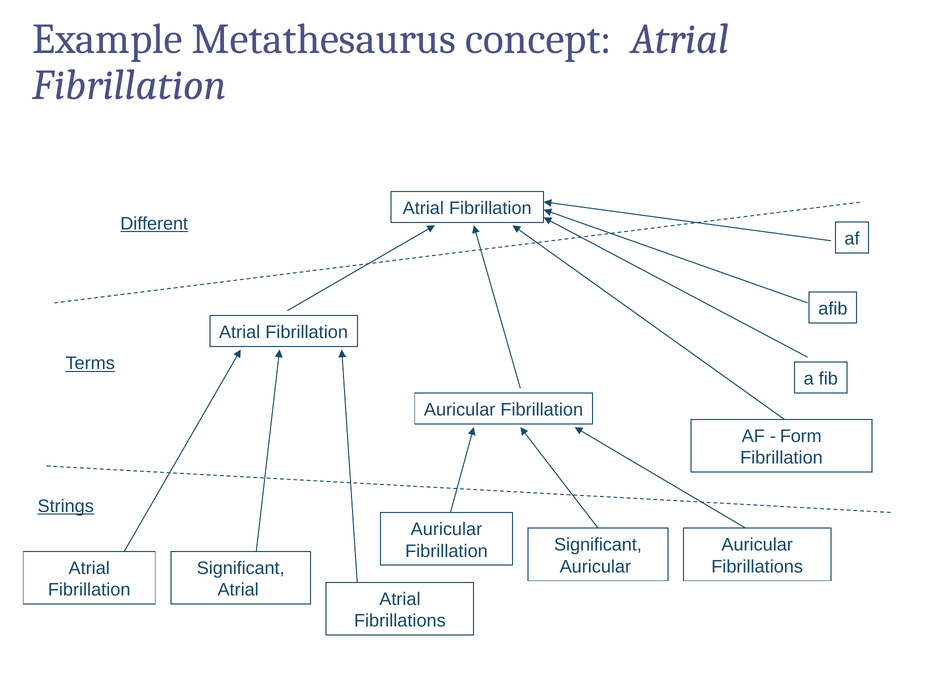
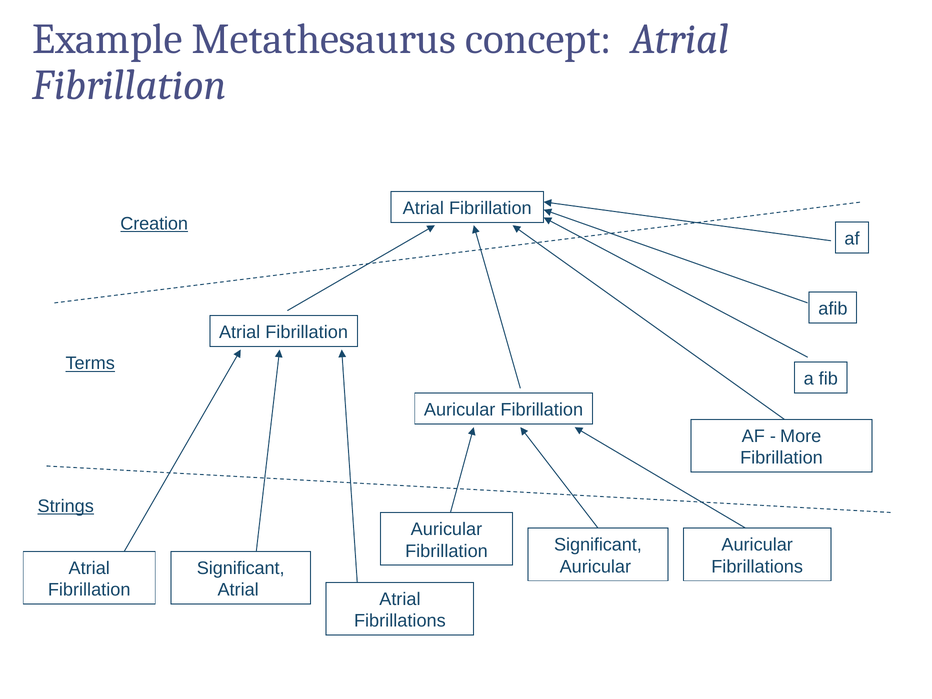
Different: Different -> Creation (154, 224)
Form: Form -> More (801, 436)
